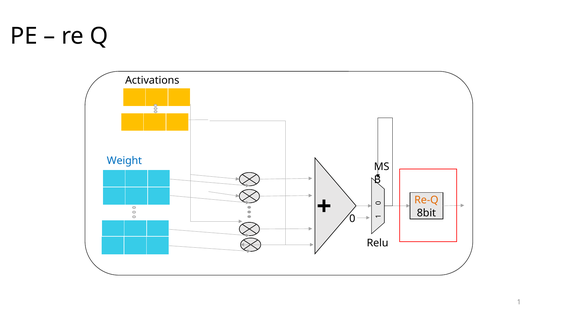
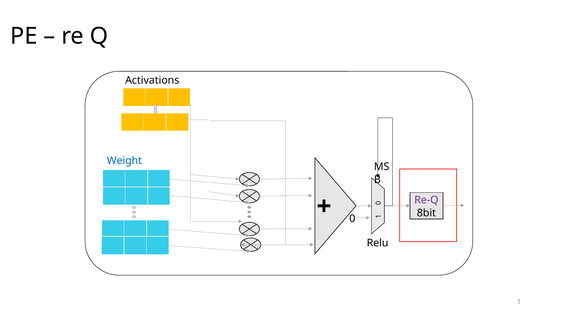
Re-Q colour: orange -> purple (426, 200)
